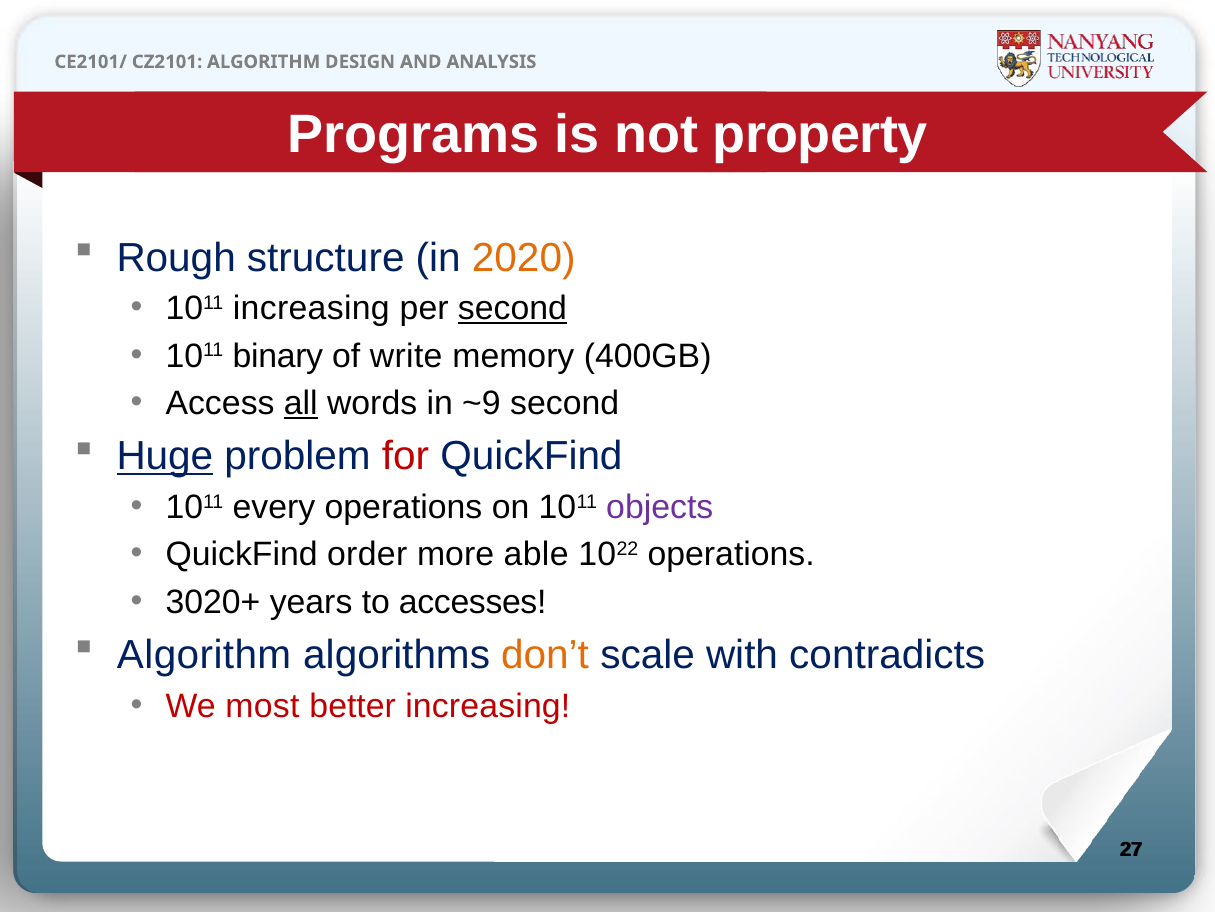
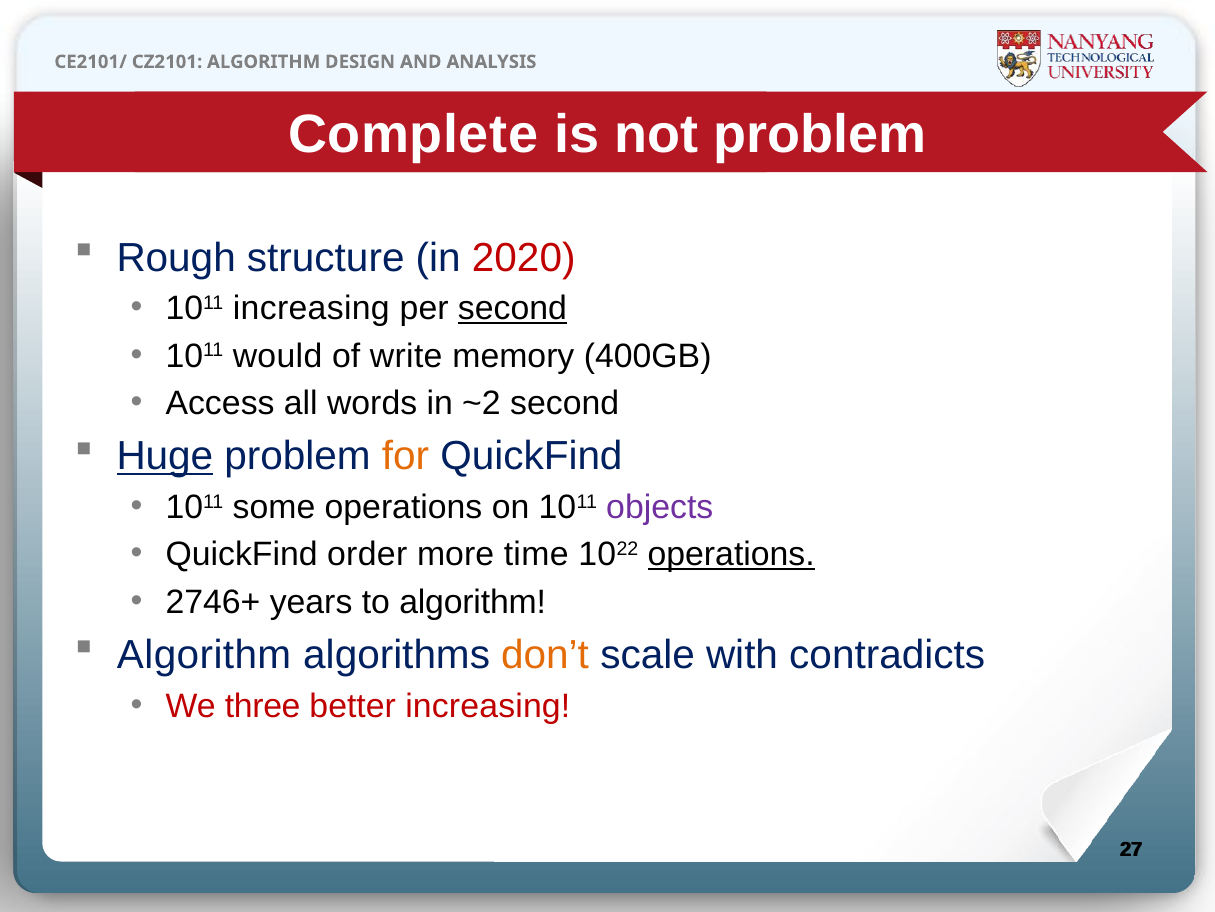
Programs: Programs -> Complete (413, 135)
not property: property -> problem (820, 135)
2020 colour: orange -> red (524, 258)
binary: binary -> would (278, 356)
all underline: present -> none (301, 403)
~9: ~9 -> ~2 (481, 403)
for colour: red -> orange (405, 456)
every: every -> some (274, 507)
able: able -> time (536, 554)
operations underline: none -> present (731, 554)
3020+: 3020+ -> 2746+ (213, 601)
to accesses: accesses -> algorithm (473, 601)
most: most -> three (263, 705)
